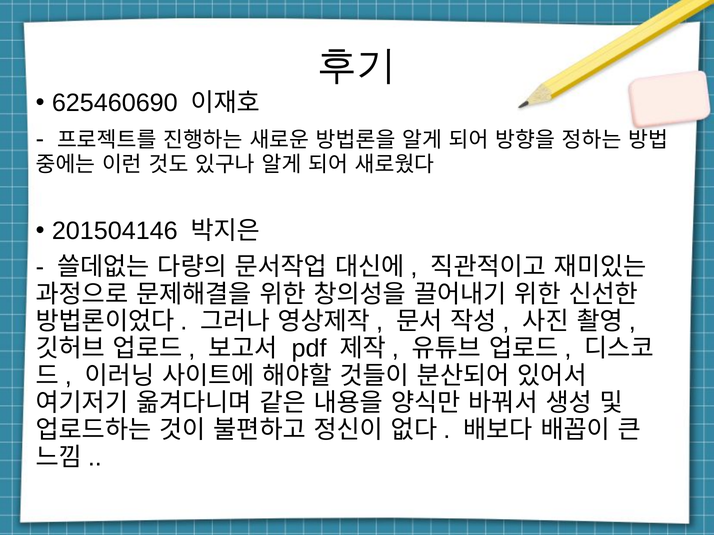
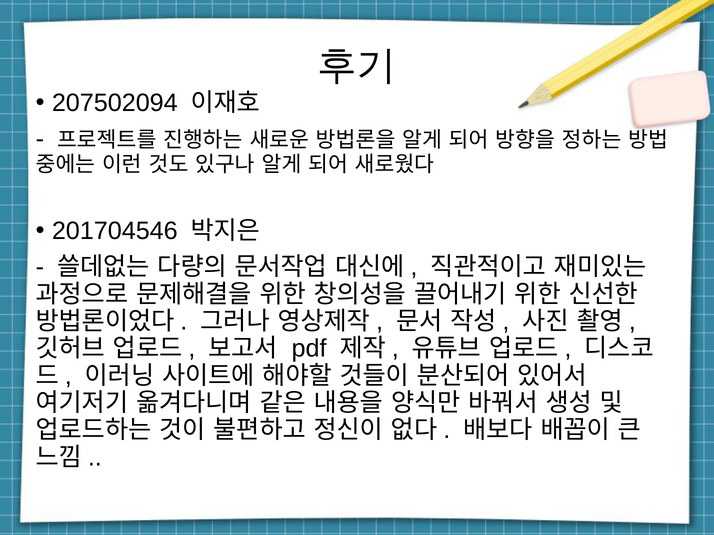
625460690: 625460690 -> 207502094 (115, 103)
201504146: 201504146 -> 201704546 (115, 231)
